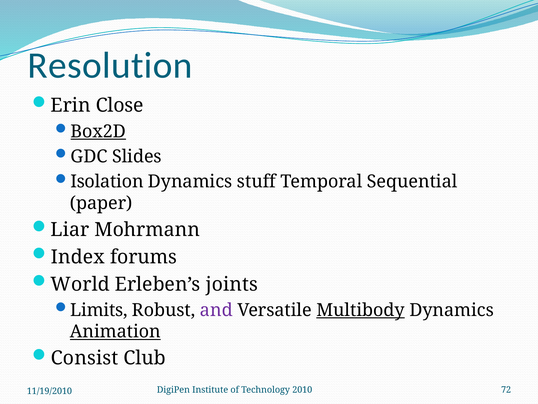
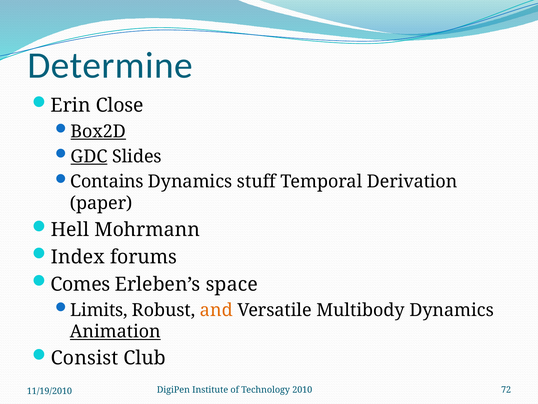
Resolution: Resolution -> Determine (110, 65)
GDC underline: none -> present (89, 156)
Isolation: Isolation -> Contains (107, 181)
Sequential: Sequential -> Derivation (412, 181)
Liar: Liar -> Hell (70, 229)
World: World -> Comes (80, 284)
joints: joints -> space (232, 284)
and colour: purple -> orange (216, 310)
Multibody underline: present -> none (361, 310)
